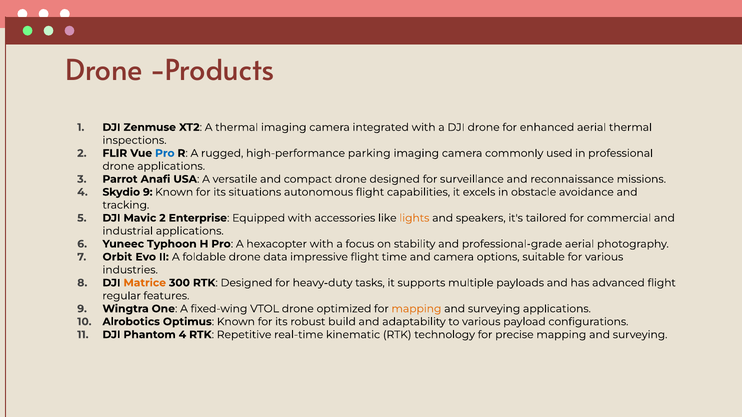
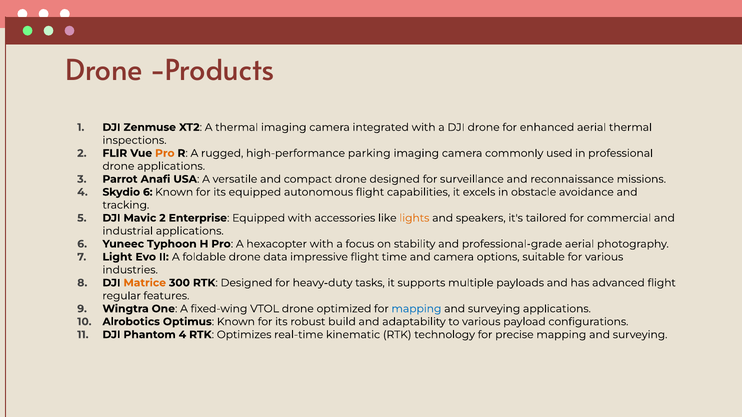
Pro colour: blue -> orange (165, 153)
Skydio 9: 9 -> 6 (148, 192)
its situations: situations -> equipped (255, 192)
Orbit: Orbit -> Light (117, 257)
mapping colour: orange -> blue (416, 309)
Repetitive: Repetitive -> Optimizes (244, 335)
